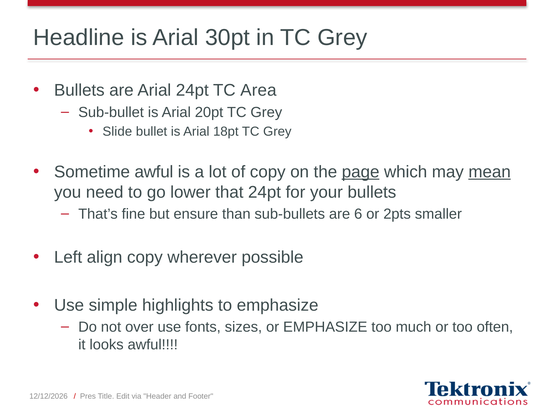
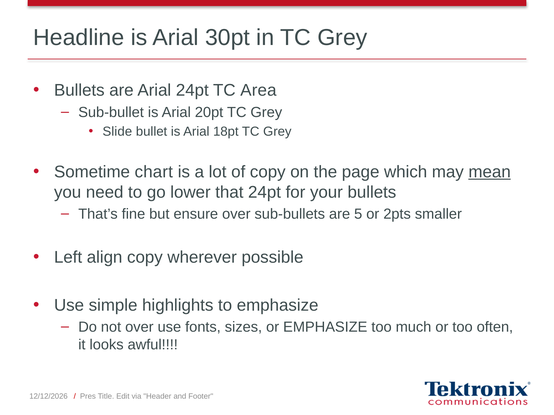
Sometime awful: awful -> chart (154, 172)
page underline: present -> none (361, 172)
ensure than: than -> over (236, 214)
6: 6 -> 5 (358, 214)
